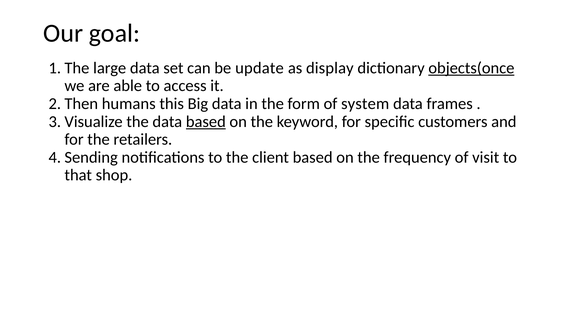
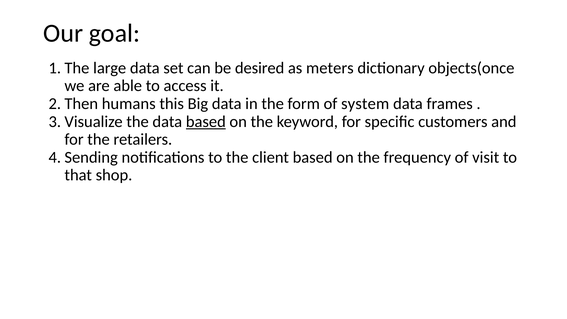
update: update -> desired (260, 68)
display: display -> meters (330, 68)
objects(once underline: present -> none (471, 68)
